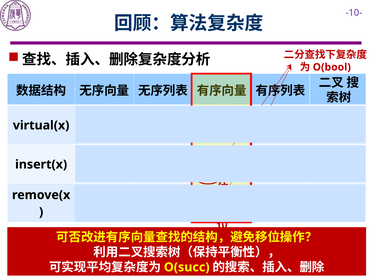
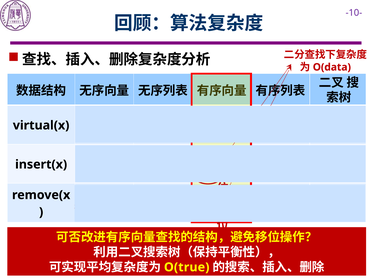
O(bool: O(bool -> O(data (332, 67)
O(succ: O(succ -> O(true (187, 267)
